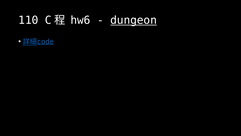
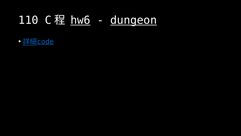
hw6 underline: none -> present (80, 20)
